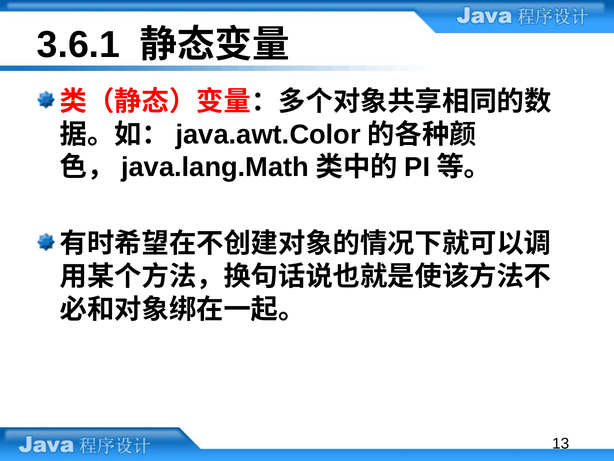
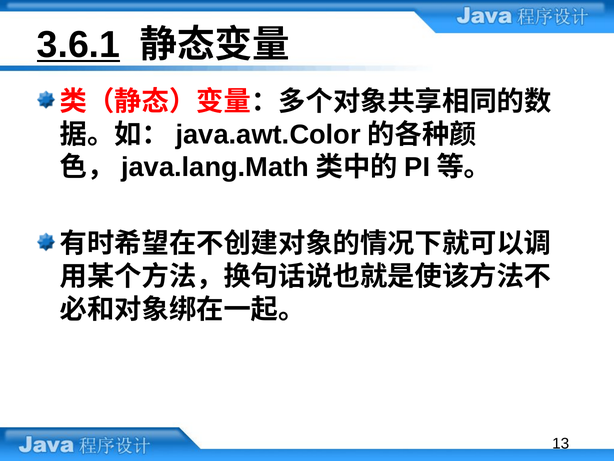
3.6.1 underline: none -> present (79, 45)
